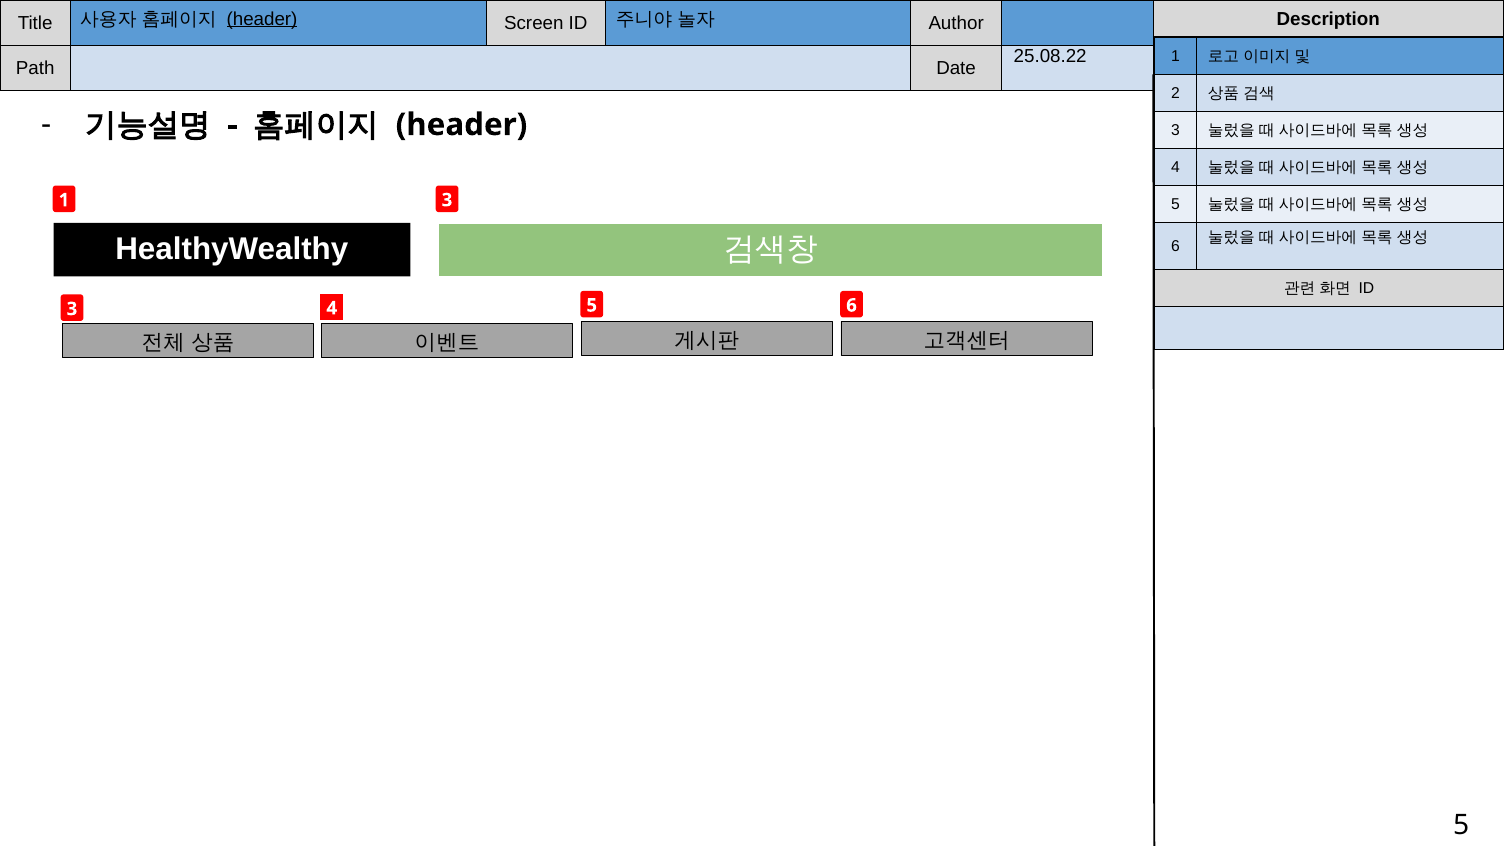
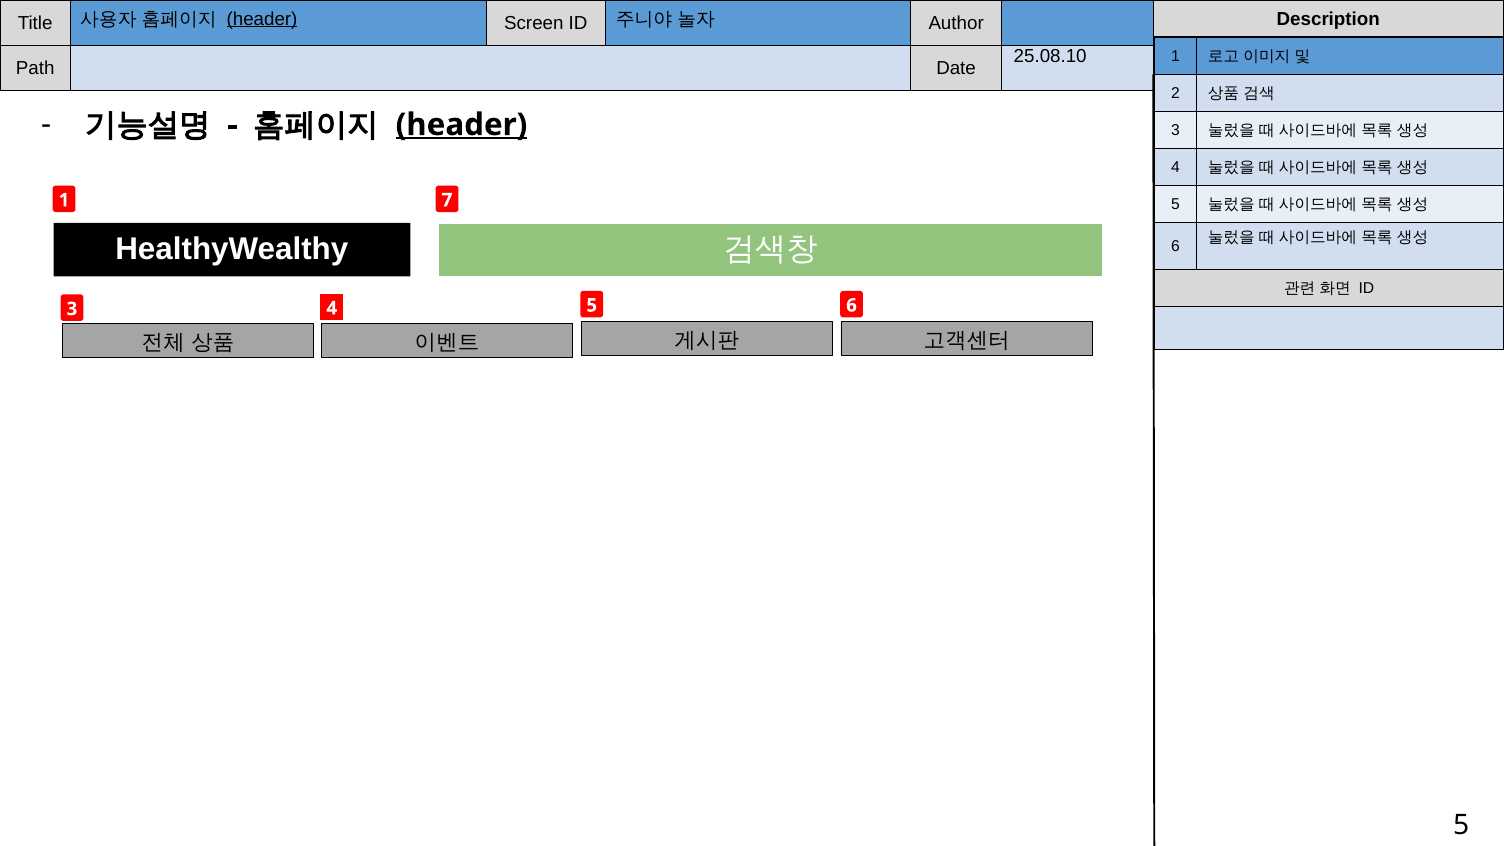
25.08.22: 25.08.22 -> 25.08.10 (1050, 57)
header underline: none -> present (461, 125)
1 3: 3 -> 7 (447, 200)
